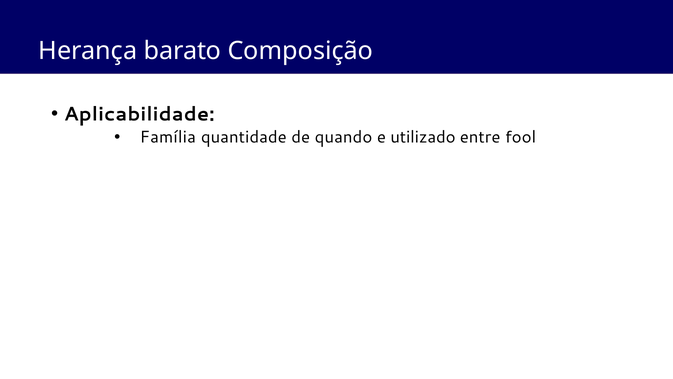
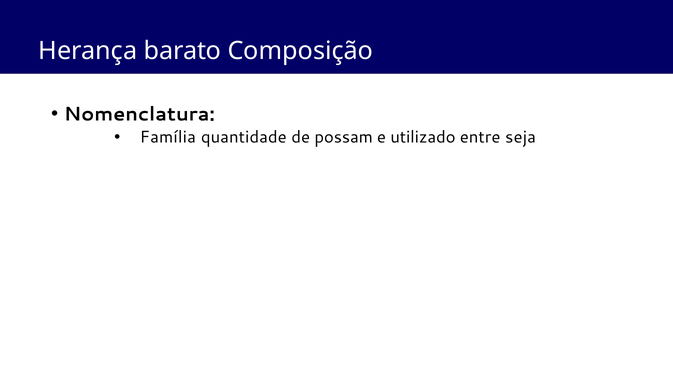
Aplicabilidade: Aplicabilidade -> Nomenclatura (139, 114)
quando: quando -> possam (344, 137)
fool: fool -> seja (521, 137)
